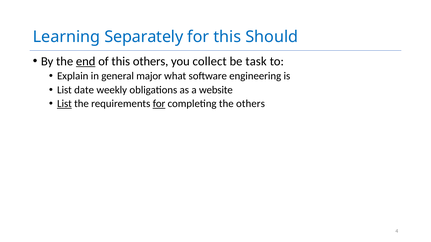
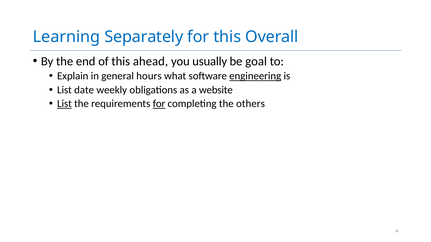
Should: Should -> Overall (272, 37)
end underline: present -> none (86, 61)
this others: others -> ahead (151, 61)
collect: collect -> usually (210, 61)
task: task -> goal (256, 61)
major: major -> hours (149, 76)
engineering underline: none -> present (255, 76)
